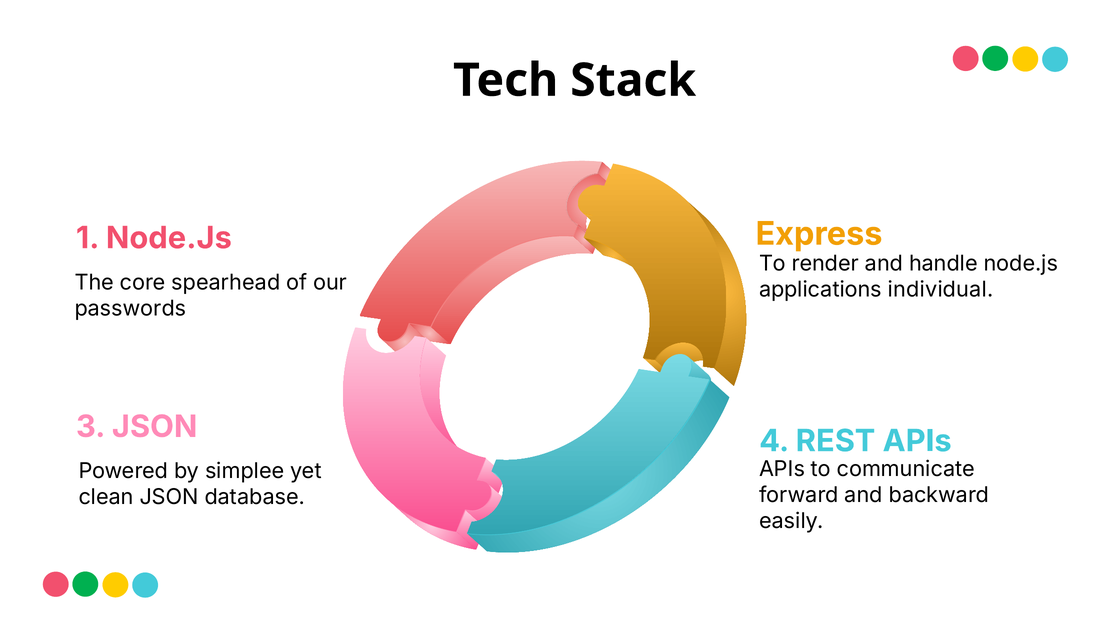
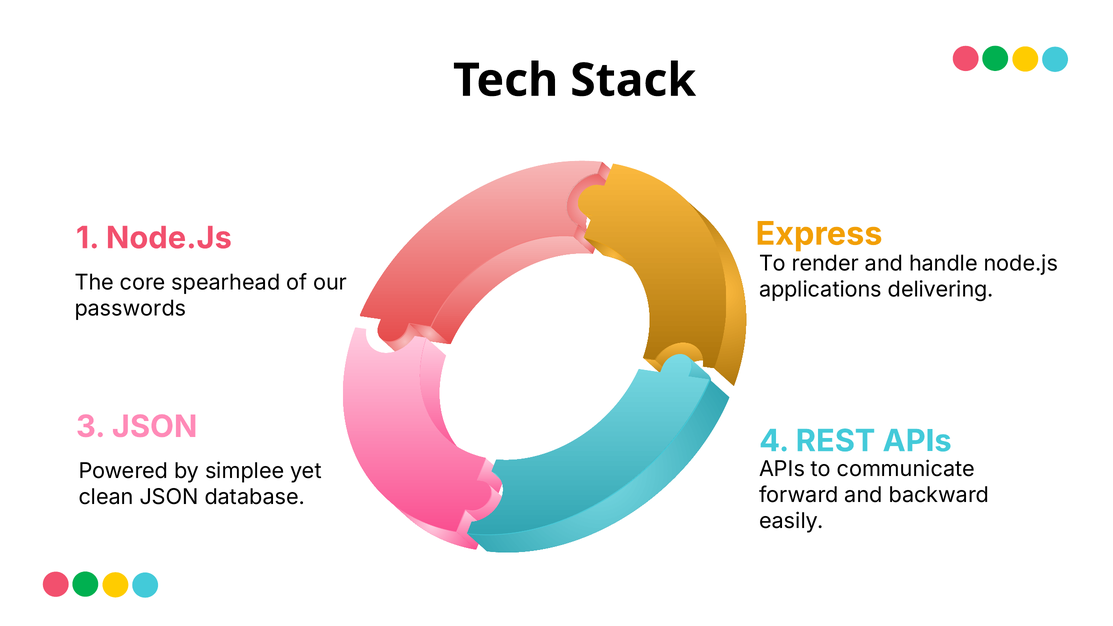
individual: individual -> delivering (941, 290)
